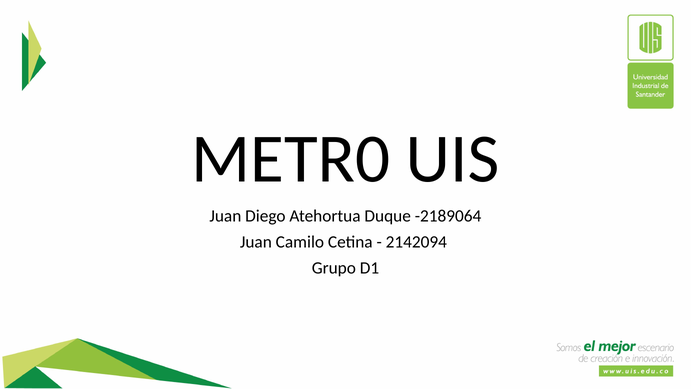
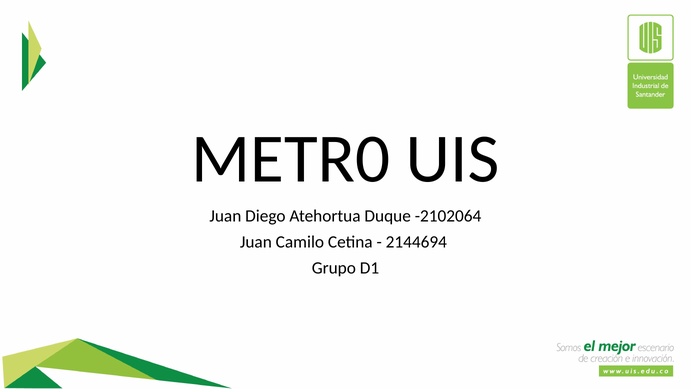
-2189064: -2189064 -> -2102064 (448, 216)
2142094: 2142094 -> 2144694 (416, 242)
